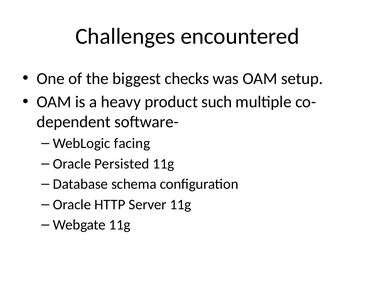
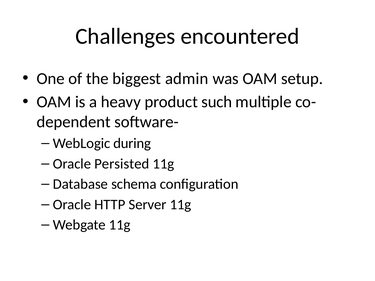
checks: checks -> admin (187, 79)
facing: facing -> during (132, 144)
